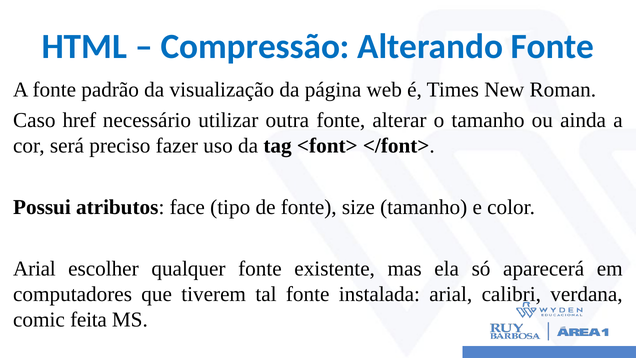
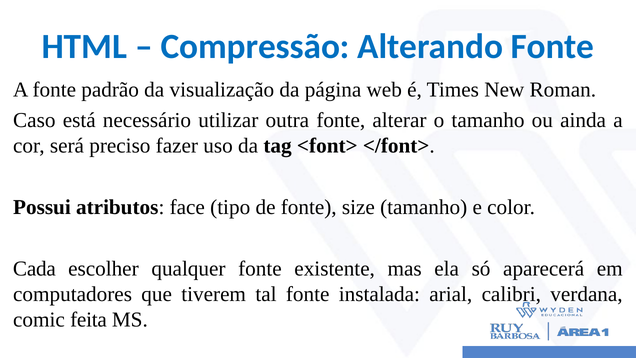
href: href -> está (79, 120)
Arial: Arial -> Cada (34, 269)
